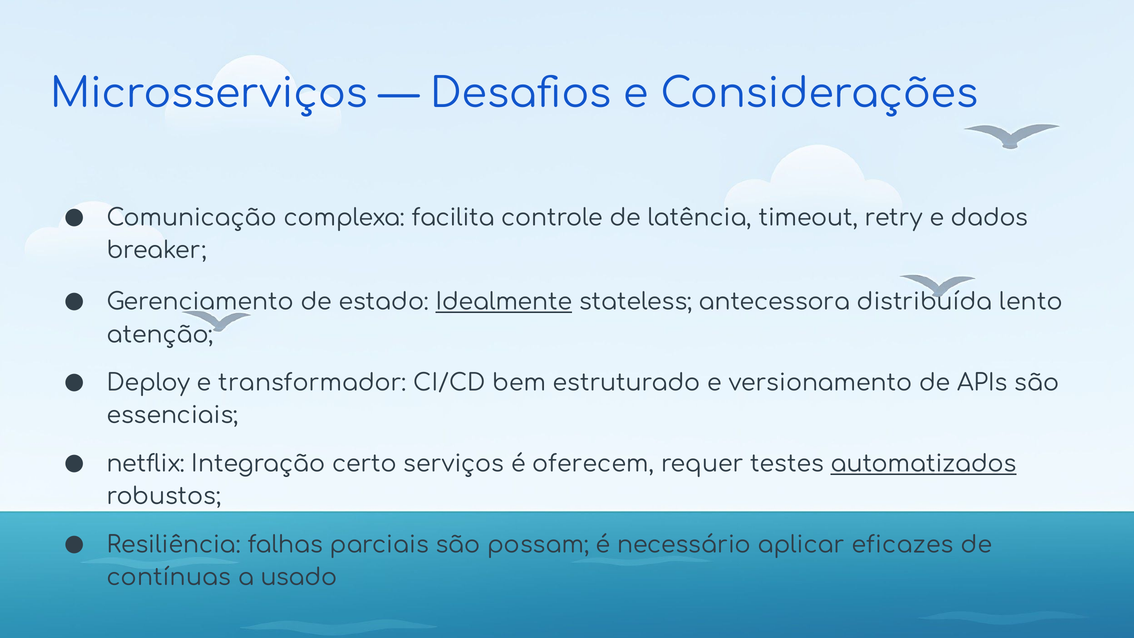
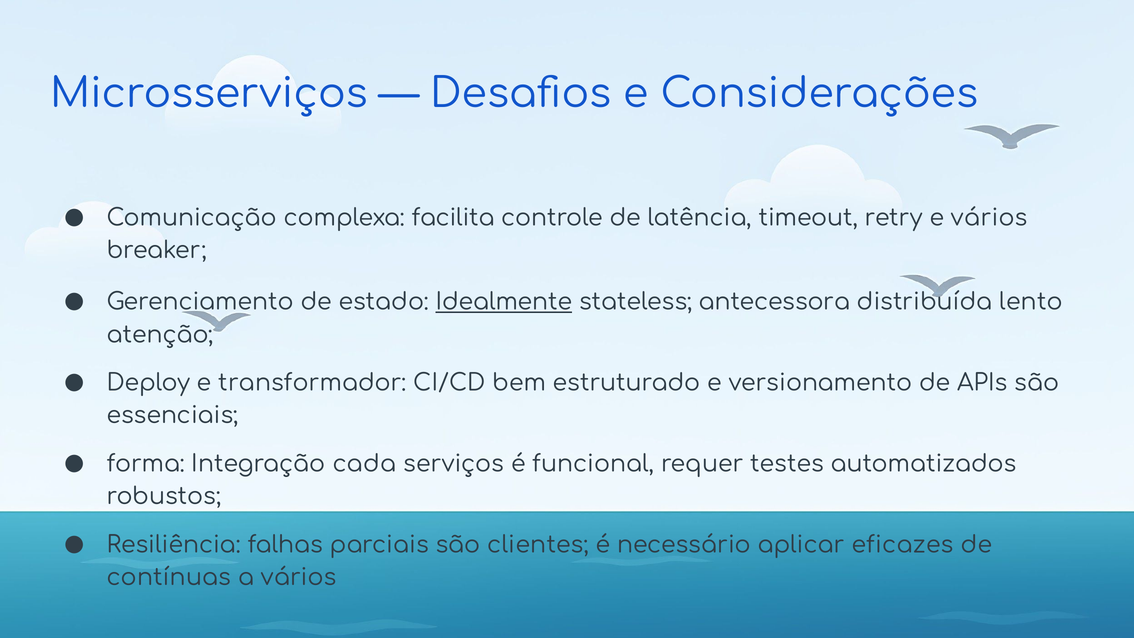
e dados: dados -> vários (989, 218)
netflix: netflix -> forma (146, 464)
certo: certo -> cada (364, 464)
oferecem: oferecem -> funcional (593, 464)
automatizados underline: present -> none (924, 464)
possam: possam -> clientes (538, 545)
a usado: usado -> vários (299, 578)
